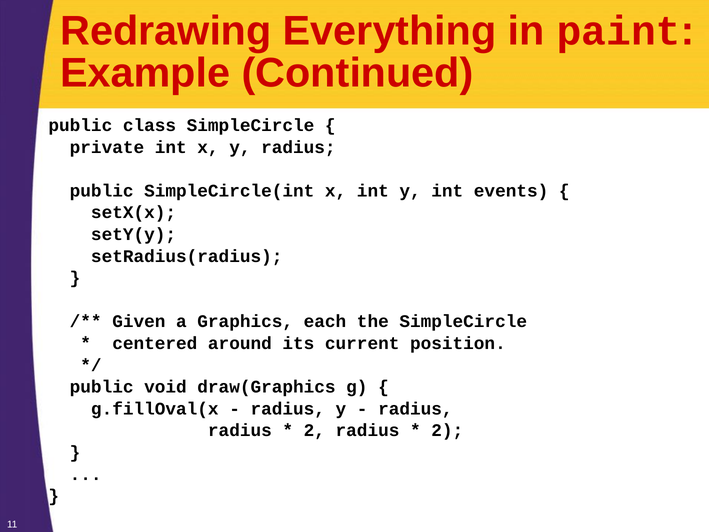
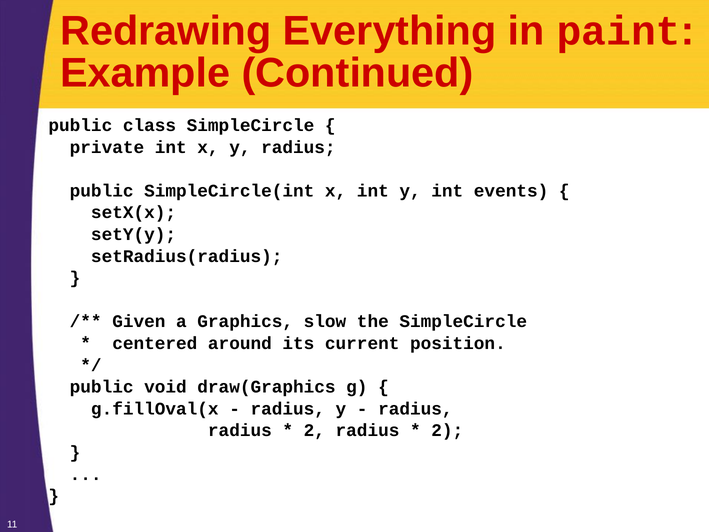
each: each -> slow (325, 321)
